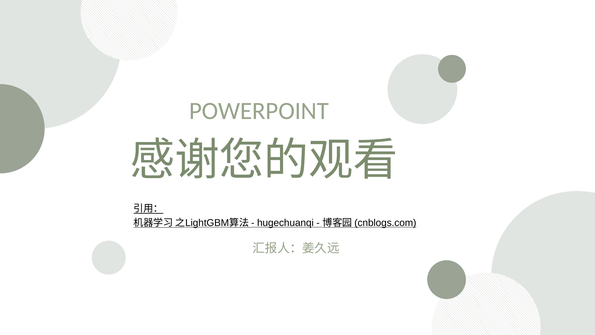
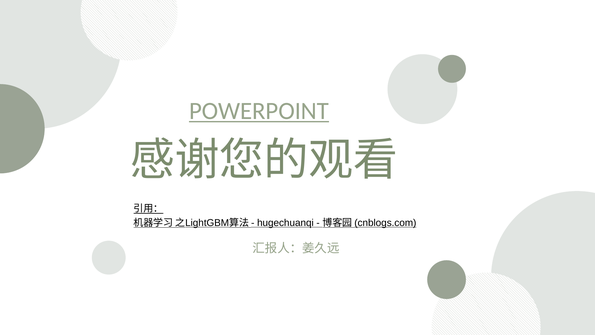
POWERPOINT underline: none -> present (259, 111)
